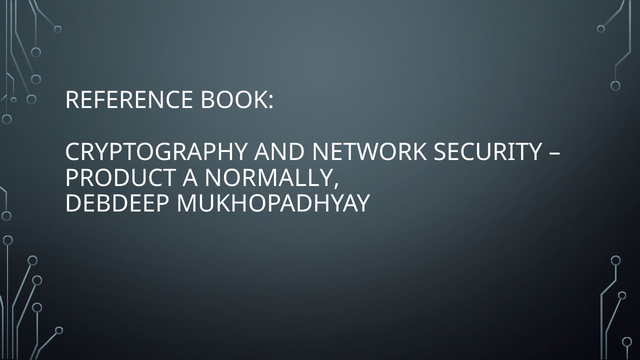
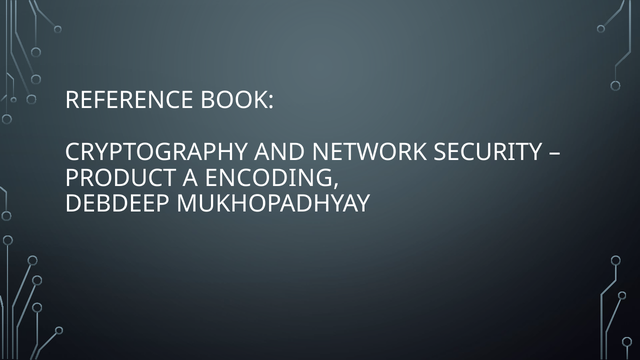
NORMALLY: NORMALLY -> ENCODING (272, 178)
